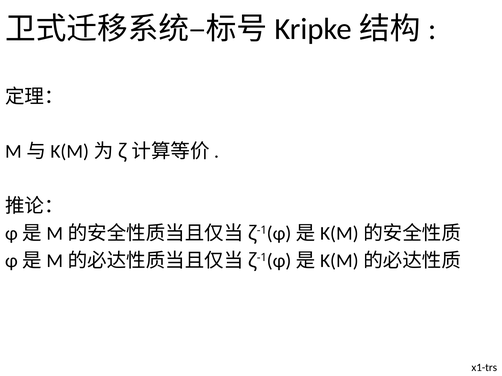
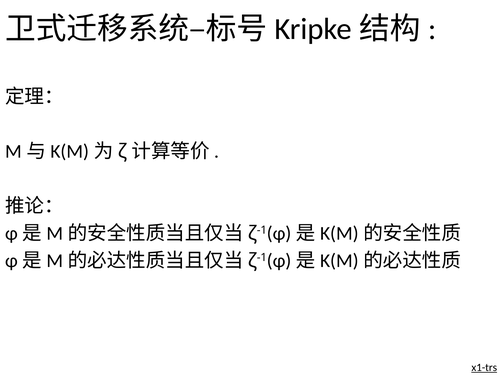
x1-trs underline: none -> present (484, 368)
